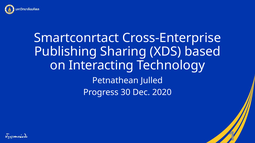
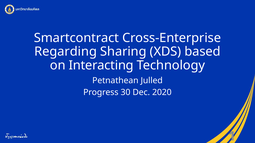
Smartconrtact: Smartconrtact -> Smartcontract (76, 38)
Publishing: Publishing -> Regarding (66, 52)
